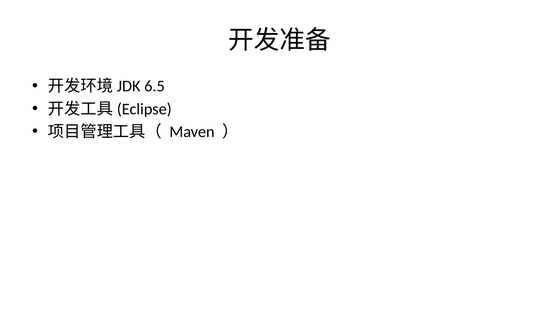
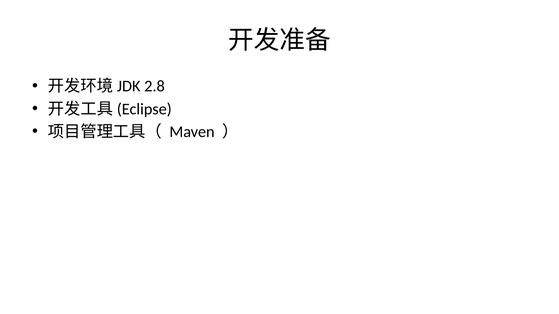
6.5: 6.5 -> 2.8 (154, 86)
